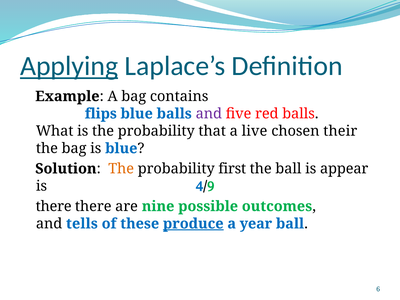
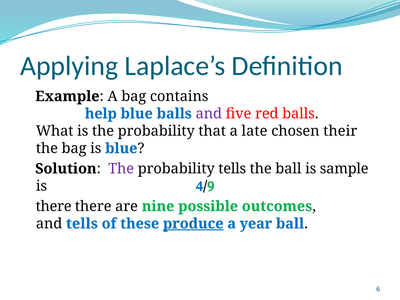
Applying underline: present -> none (69, 66)
flips: flips -> help (101, 114)
live: live -> late (255, 131)
The colour: orange -> purple (121, 169)
probability first: first -> tells (232, 169)
appear: appear -> sample (344, 169)
